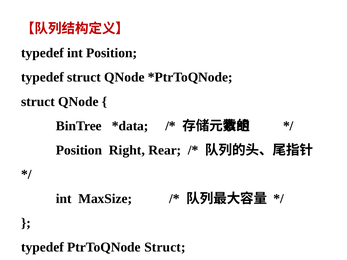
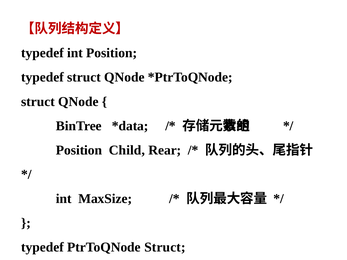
Right: Right -> Child (127, 150)
